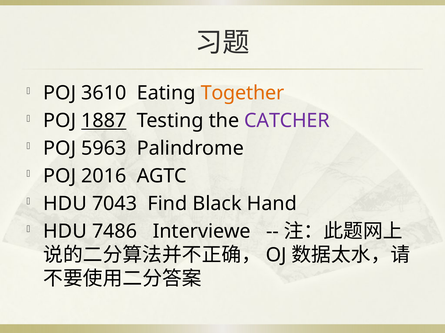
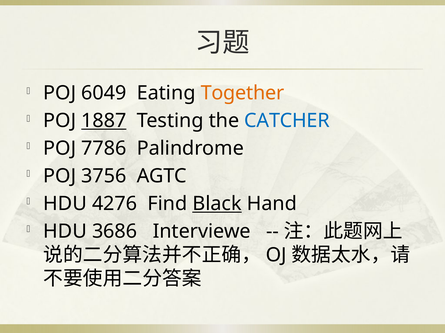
3610: 3610 -> 6049 (104, 93)
CATCHER colour: purple -> blue (287, 121)
5963: 5963 -> 7786 (104, 149)
2016: 2016 -> 3756 (104, 176)
7043: 7043 -> 4276 (115, 204)
Black underline: none -> present (217, 204)
7486: 7486 -> 3686 (115, 232)
